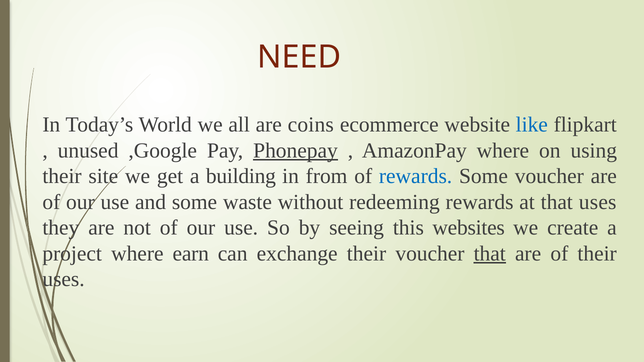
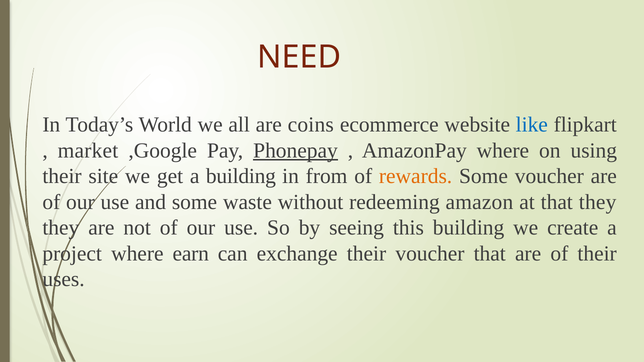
unused: unused -> market (88, 151)
rewards colour: blue -> orange (416, 176)
redeeming rewards: rewards -> amazon (479, 202)
that uses: uses -> they (598, 202)
this websites: websites -> building (469, 228)
that underline: present -> none (490, 254)
